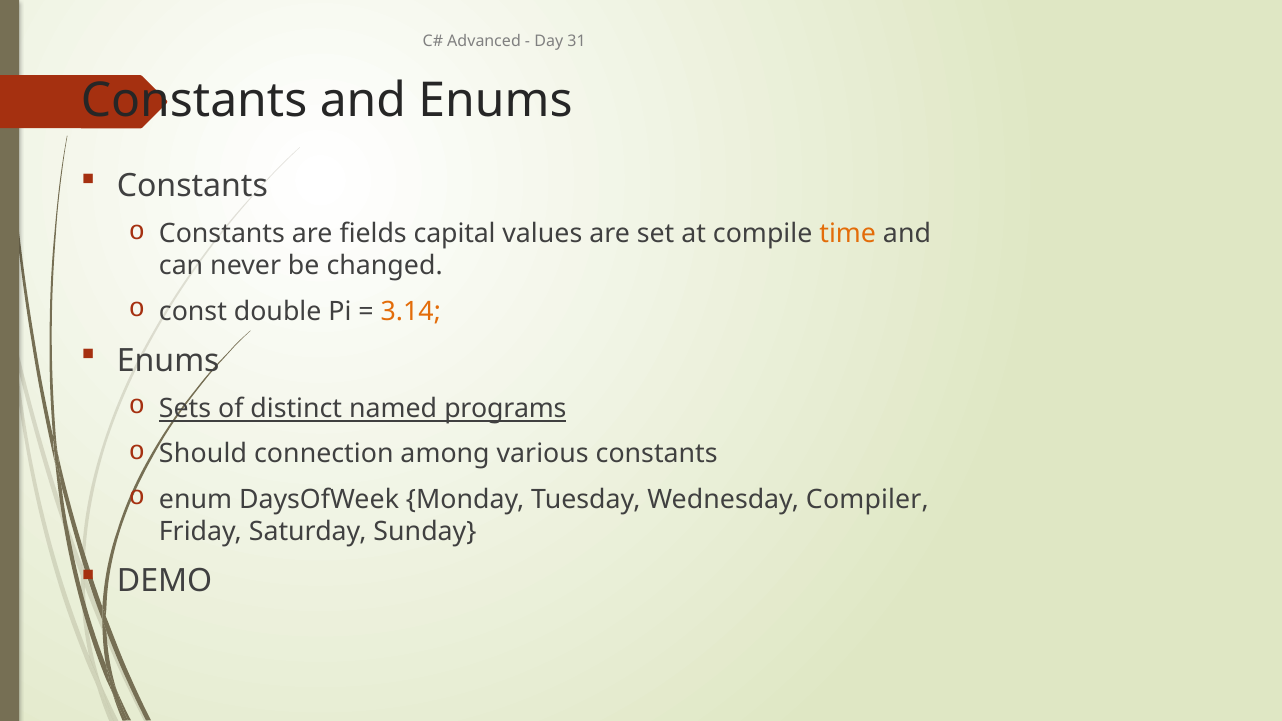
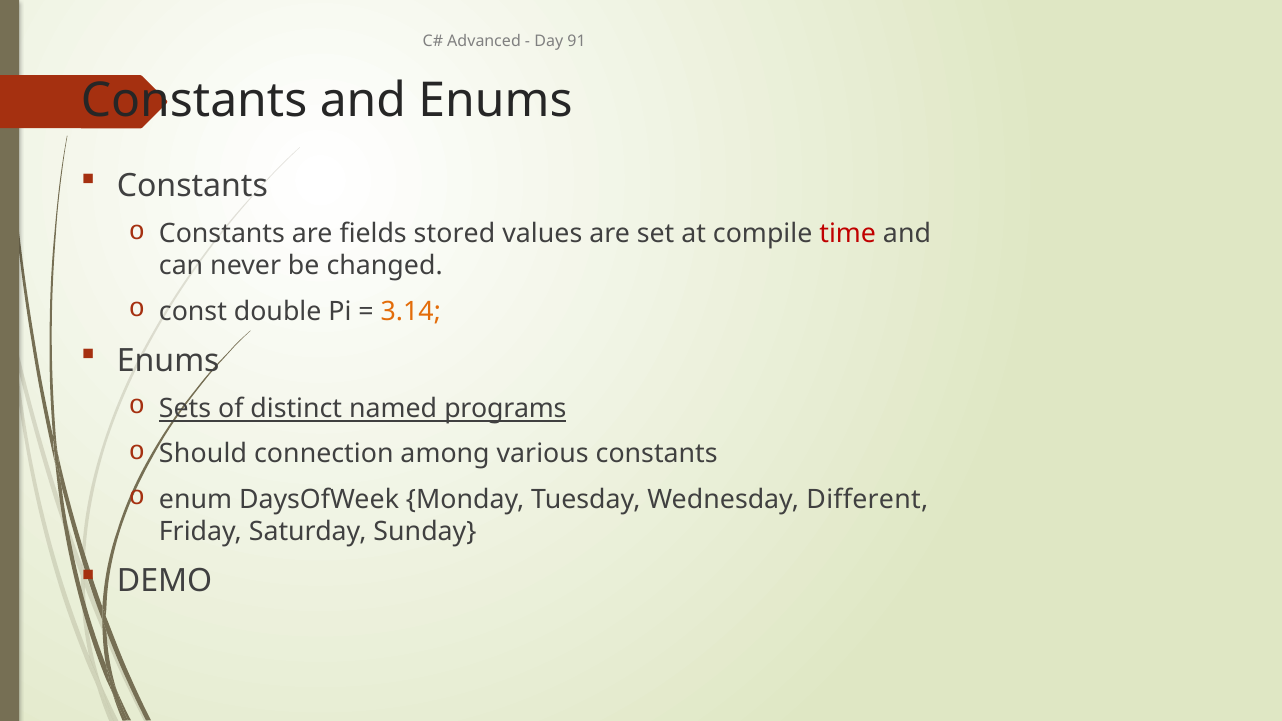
31: 31 -> 91 (577, 41)
capital: capital -> stored (455, 234)
time colour: orange -> red (848, 234)
Compiler: Compiler -> Different (867, 500)
